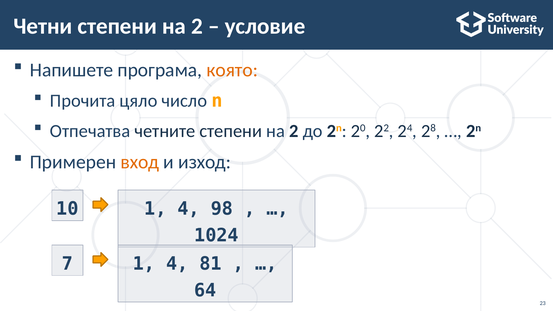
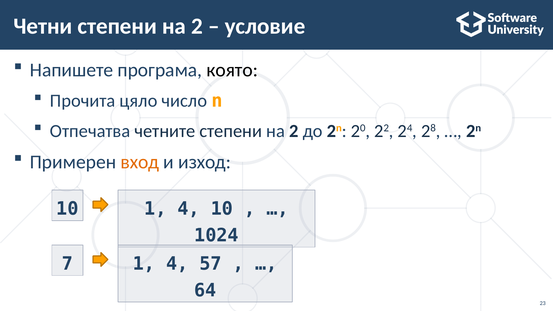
която colour: orange -> black (232, 70)
4 98: 98 -> 10 (222, 209)
81: 81 -> 57 (211, 264)
